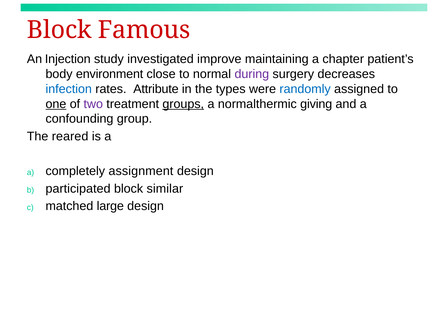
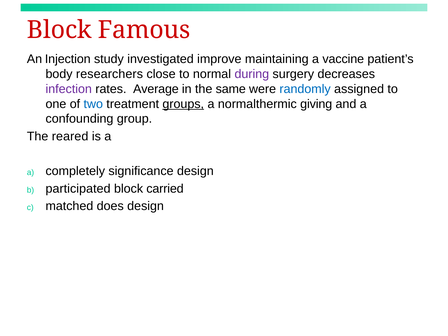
chapter: chapter -> vaccine (343, 59)
environment: environment -> researchers (109, 74)
infection colour: blue -> purple (69, 89)
Attribute: Attribute -> Average (156, 89)
types: types -> same (231, 89)
one underline: present -> none (56, 104)
two colour: purple -> blue (93, 104)
assignment: assignment -> significance (141, 171)
similar: similar -> carried (165, 189)
large: large -> does (110, 206)
